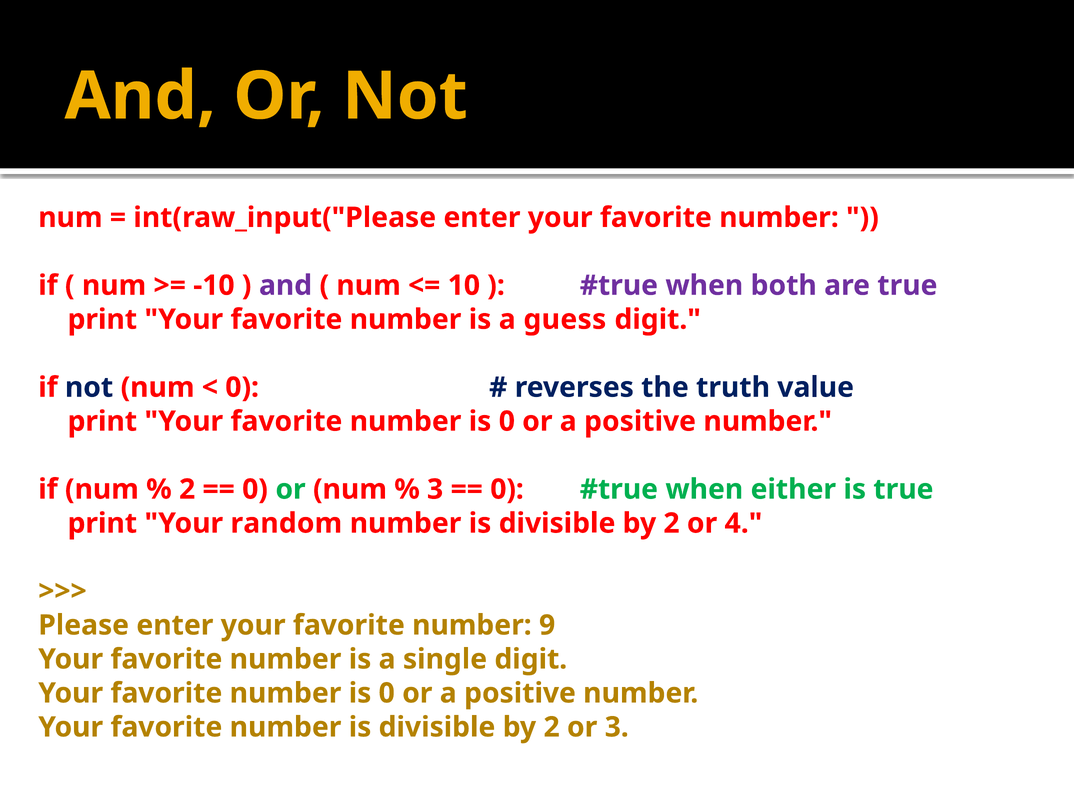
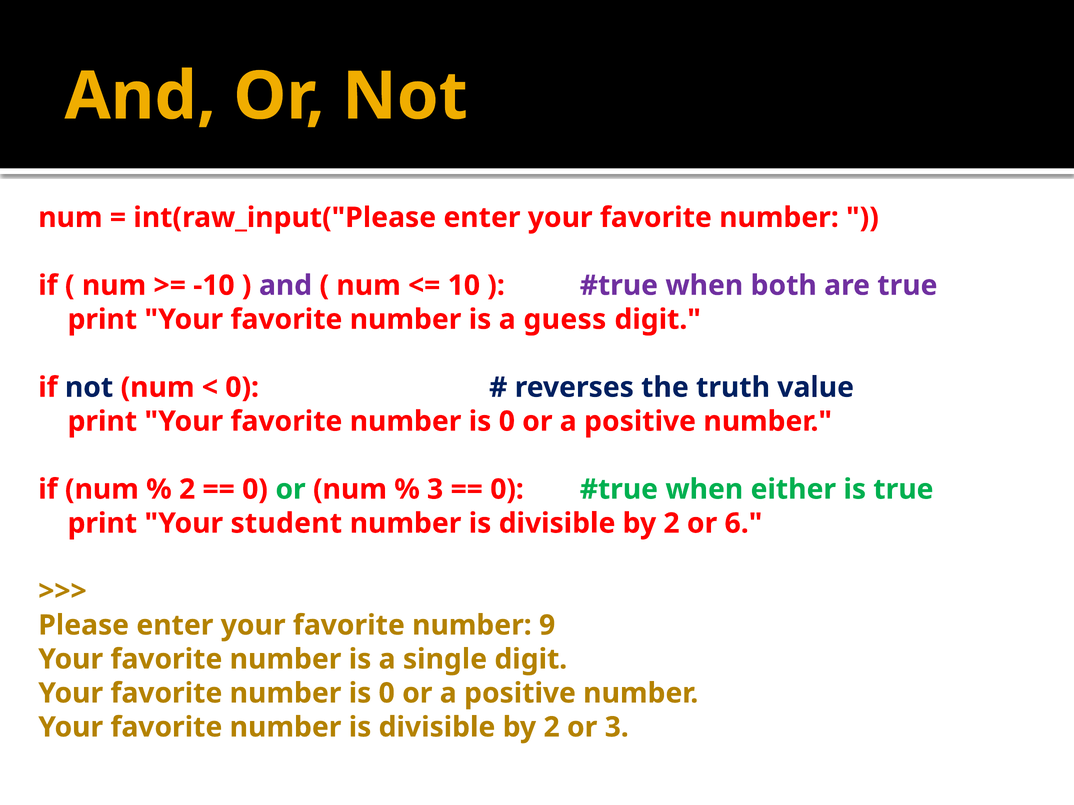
random: random -> student (286, 524)
4: 4 -> 6 (743, 524)
